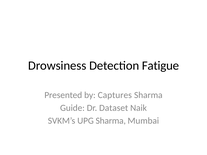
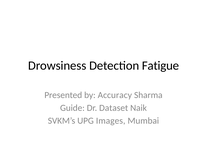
Captures: Captures -> Accuracy (115, 95)
UPG Sharma: Sharma -> Images (111, 121)
